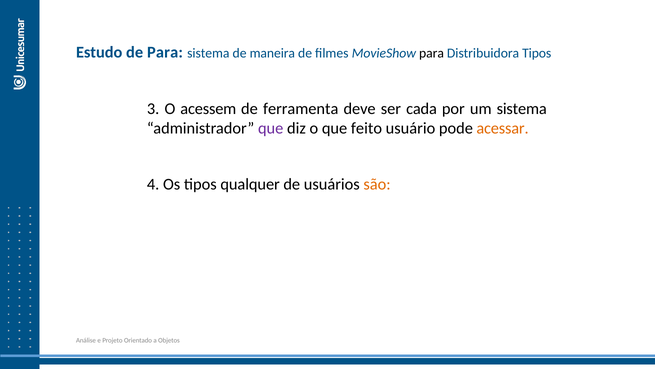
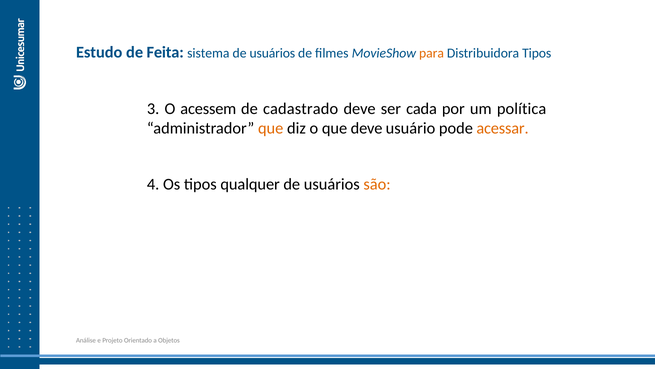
de Para: Para -> Feita (165, 52)
sistema de maneira: maneira -> usuários (272, 53)
para colour: black -> orange (432, 53)
ferramenta: ferramenta -> cadastrado (301, 109)
um sistema: sistema -> política (522, 109)
que colour: purple -> orange (271, 128)
que feito: feito -> deve (367, 128)
